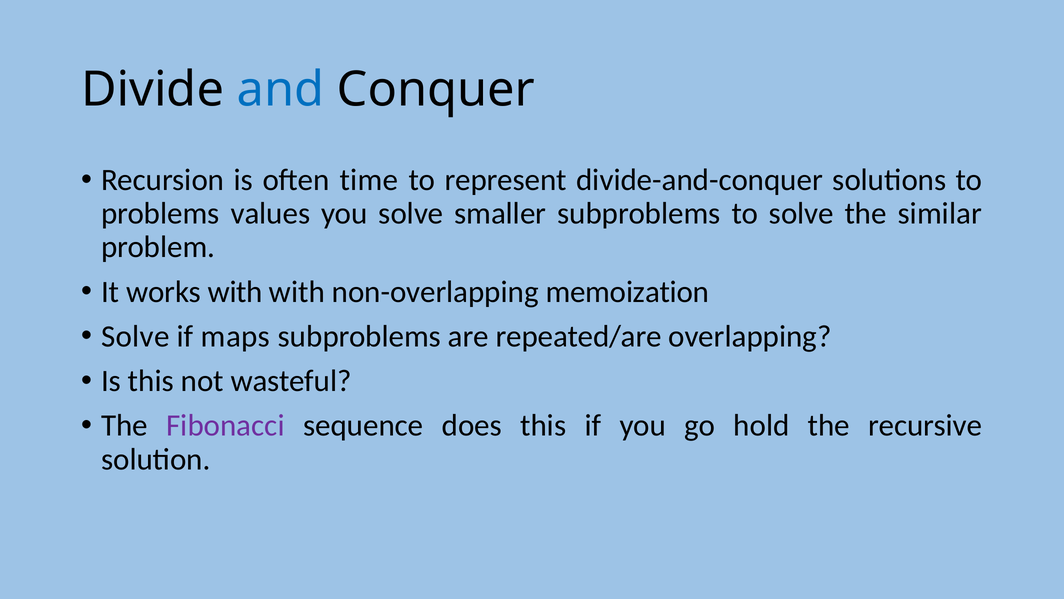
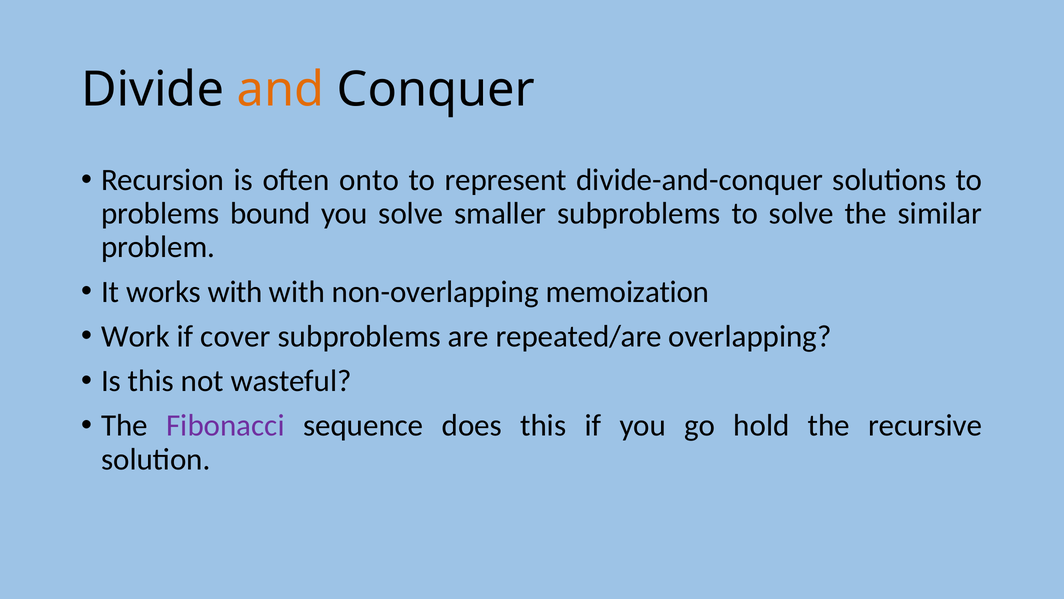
and colour: blue -> orange (280, 89)
time: time -> onto (369, 180)
values: values -> bound (271, 213)
Solve: Solve -> Work (135, 336)
maps: maps -> cover (236, 336)
